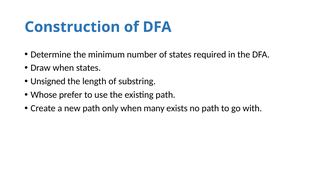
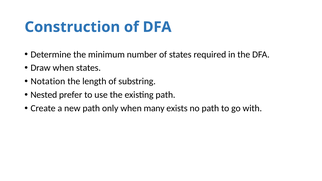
Unsigned: Unsigned -> Notation (48, 81)
Whose: Whose -> Nested (44, 95)
